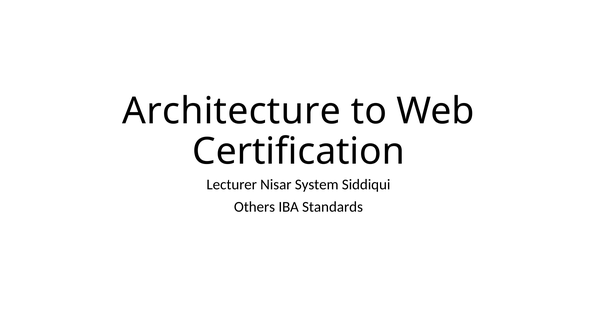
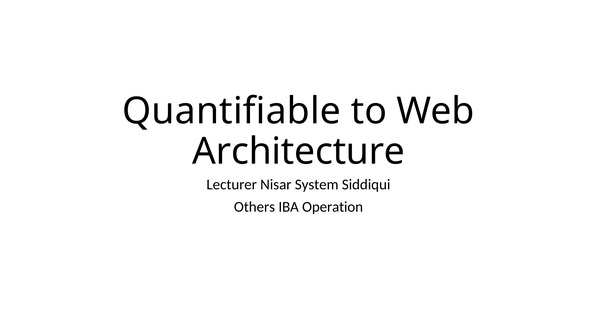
Architecture: Architecture -> Quantifiable (232, 111)
Certification: Certification -> Architecture (299, 151)
Standards: Standards -> Operation (333, 207)
